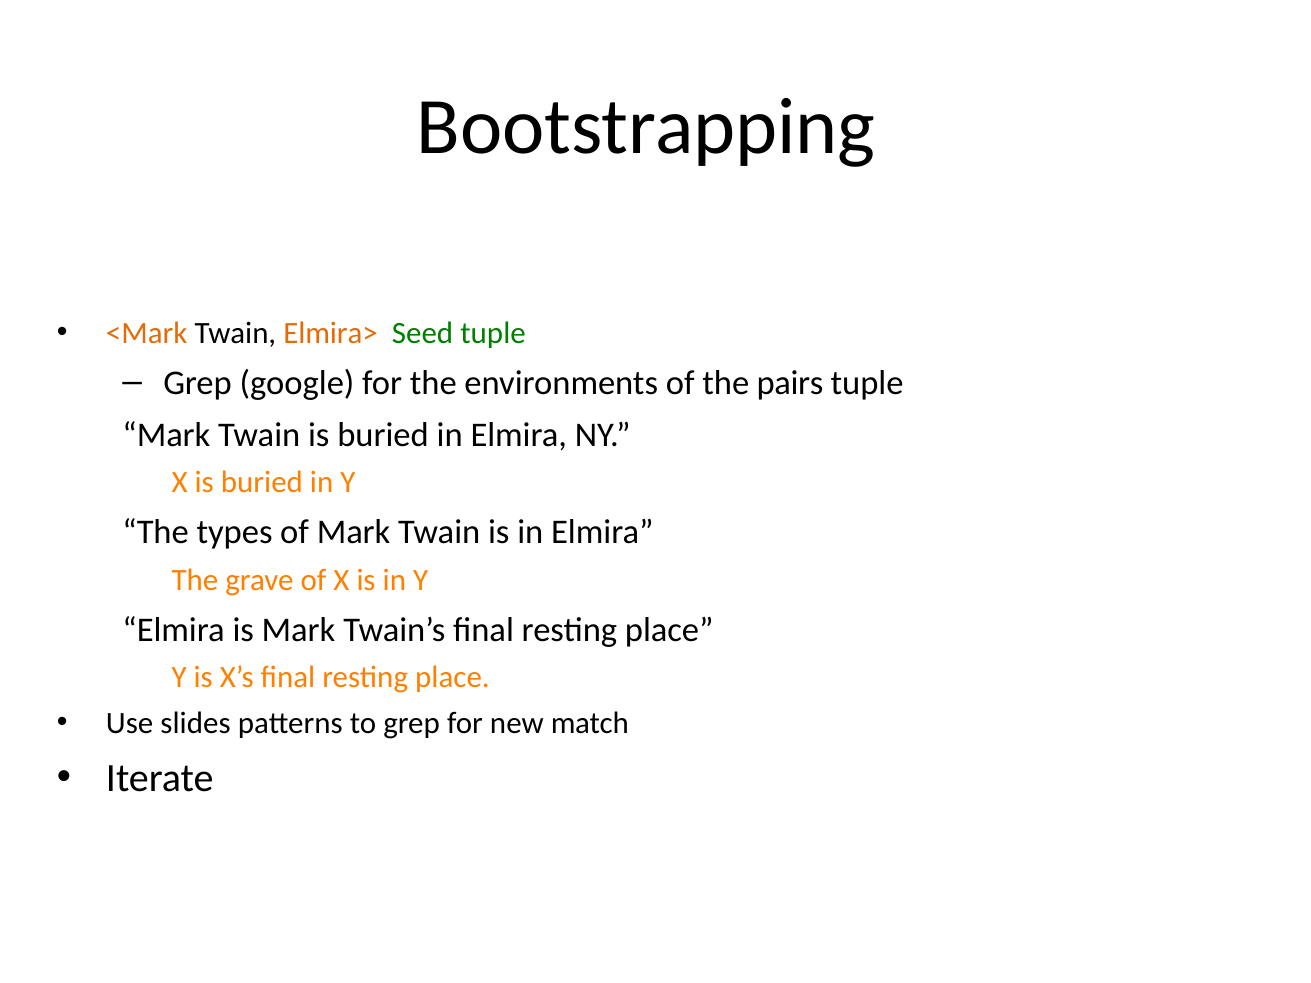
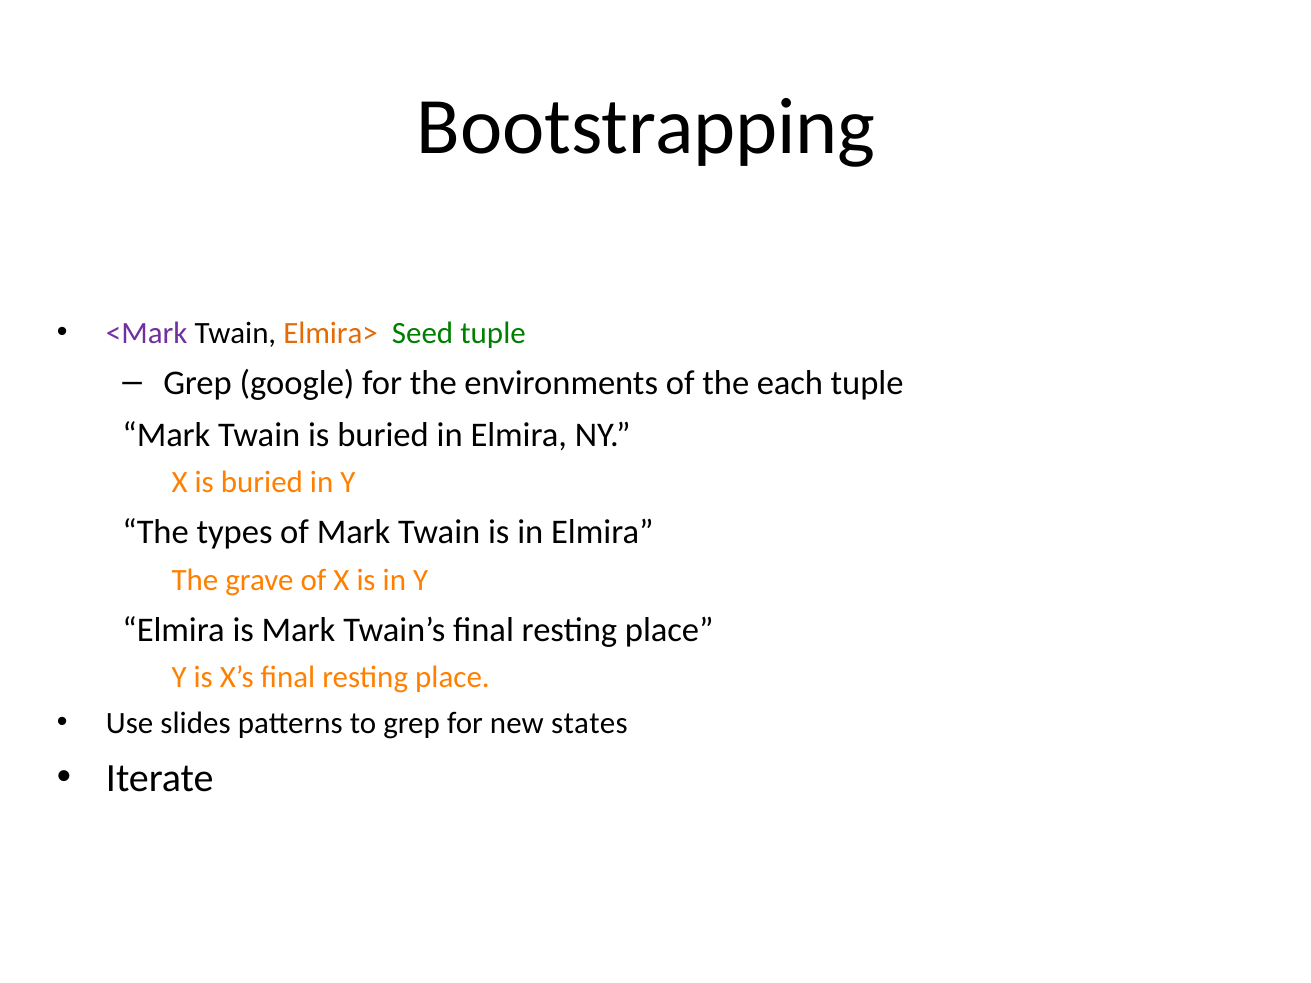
<Mark colour: orange -> purple (147, 333)
pairs: pairs -> each (790, 383)
match: match -> states (589, 724)
